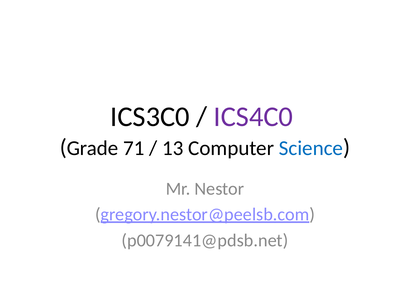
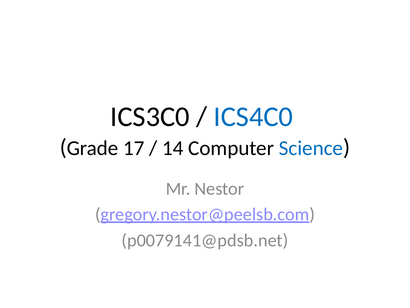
ICS4C0 colour: purple -> blue (253, 117)
71: 71 -> 17 (134, 148)
13: 13 -> 14 (173, 148)
